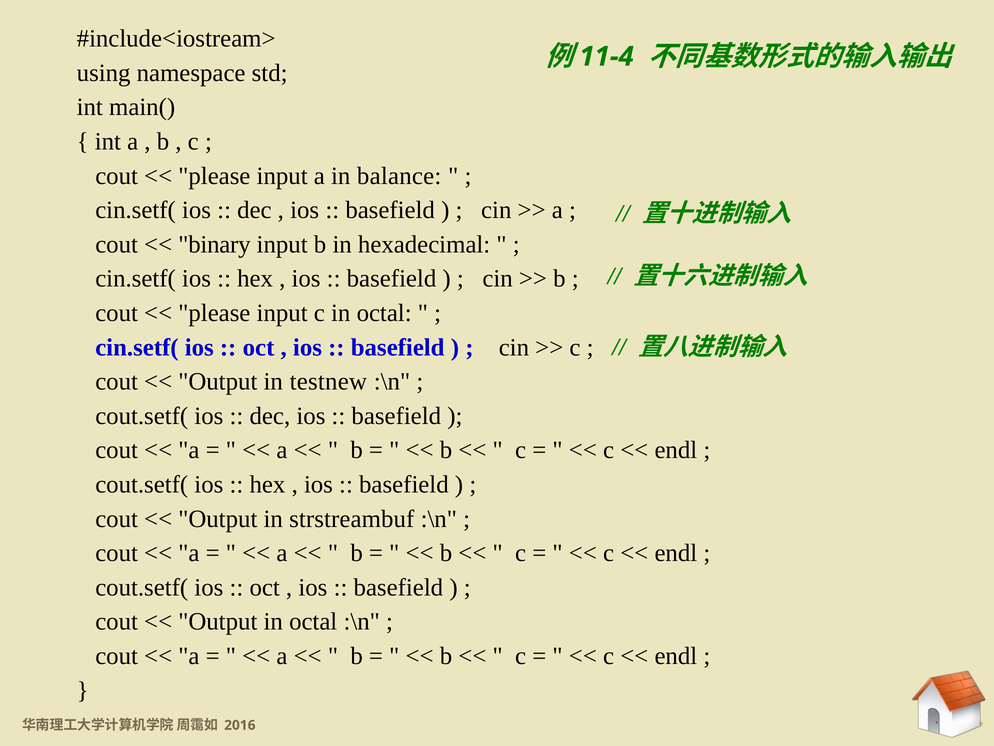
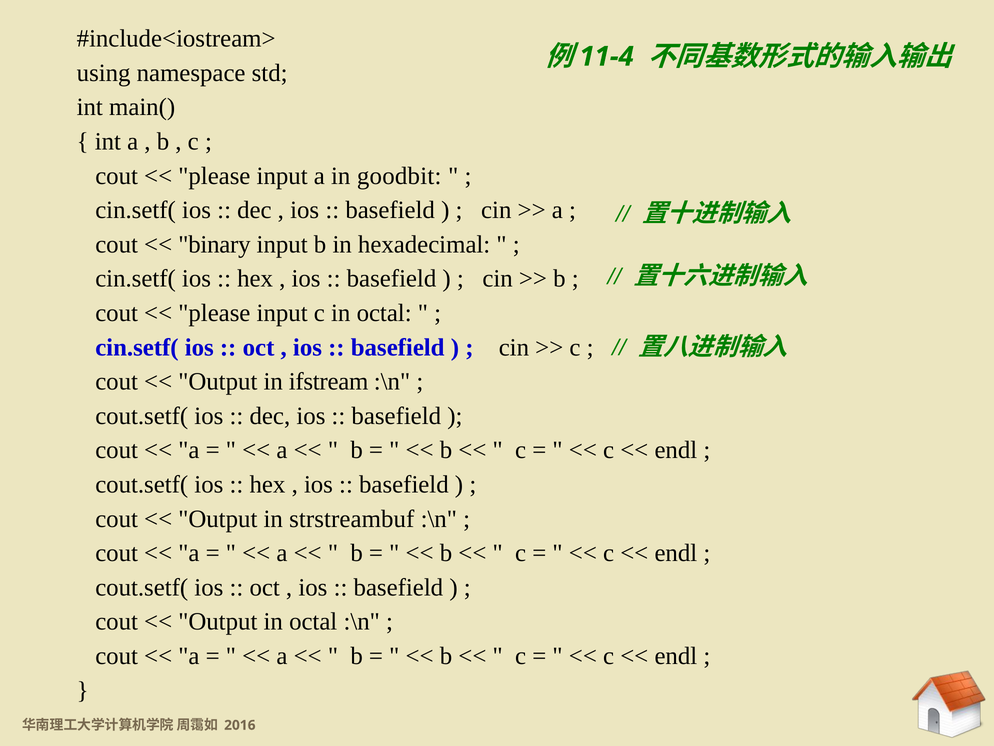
balance: balance -> goodbit (399, 176)
testnew: testnew -> ifstream (329, 381)
